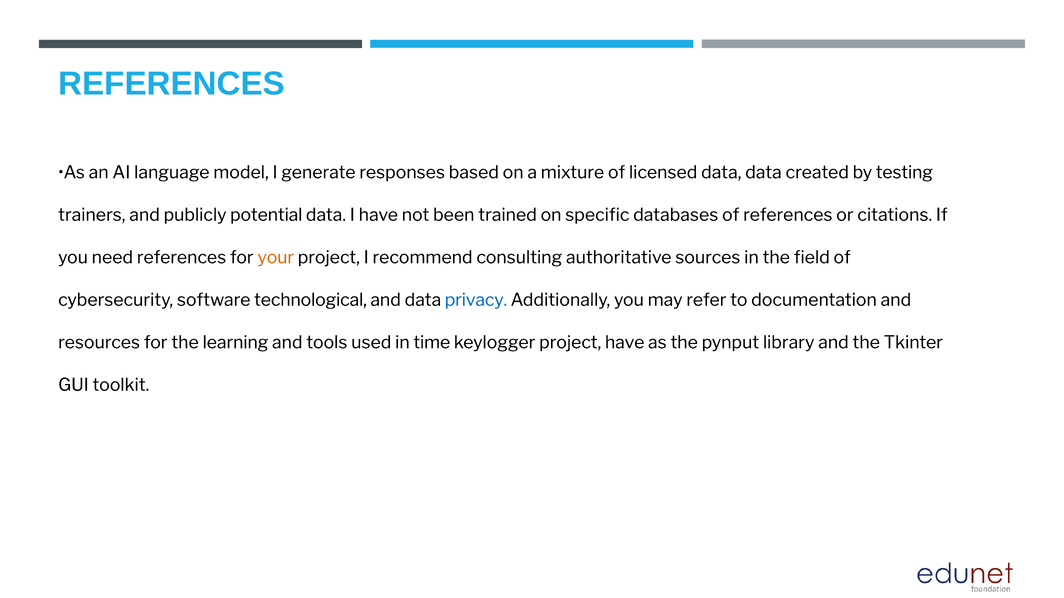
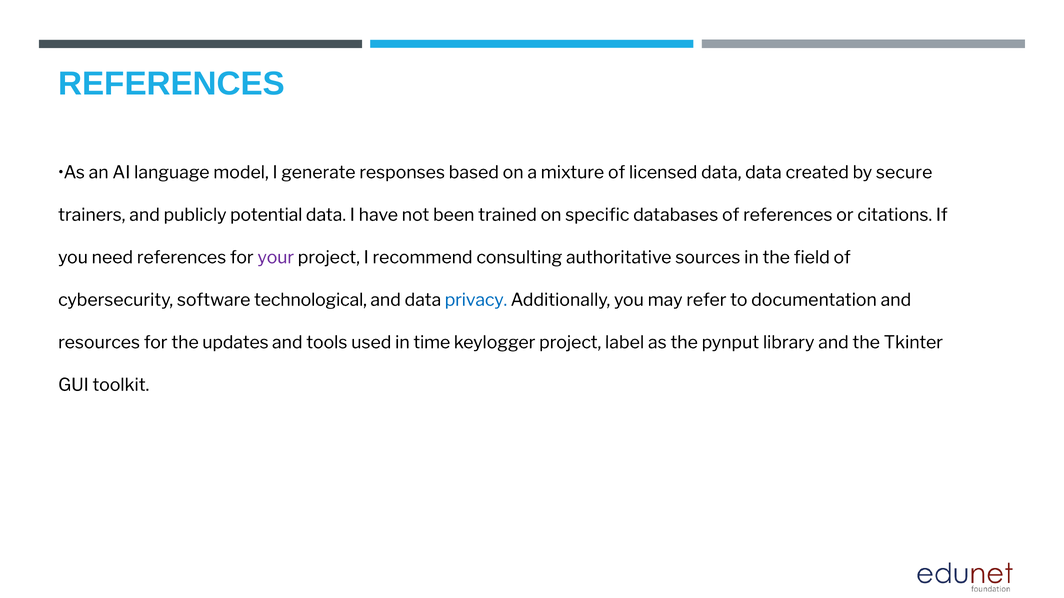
testing: testing -> secure (904, 173)
your colour: orange -> purple (276, 258)
learning: learning -> updates (235, 343)
project have: have -> label (625, 343)
